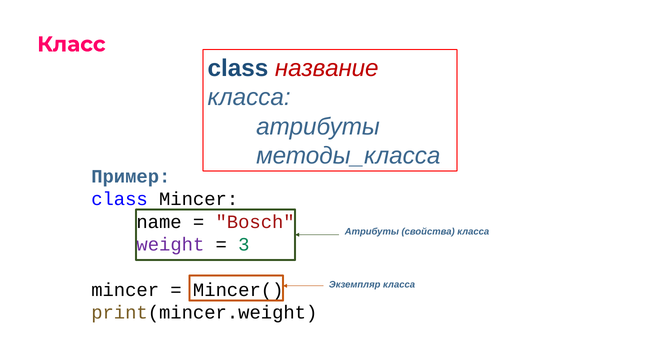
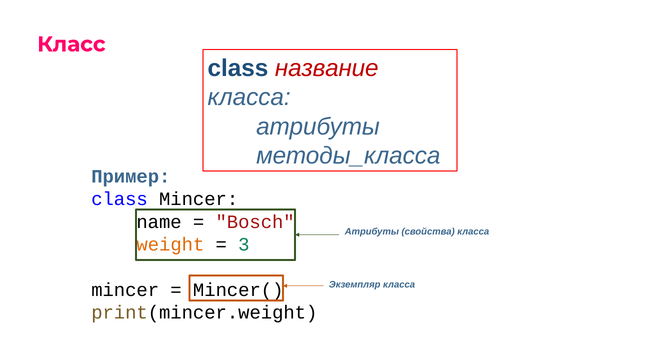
weight colour: purple -> orange (170, 245)
